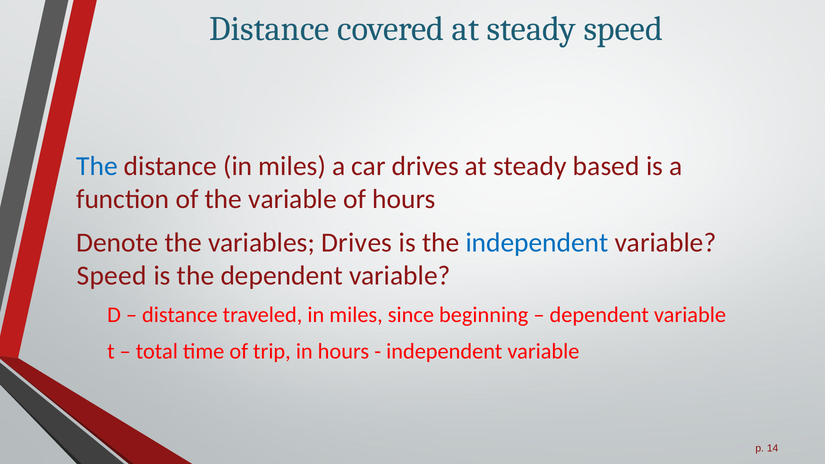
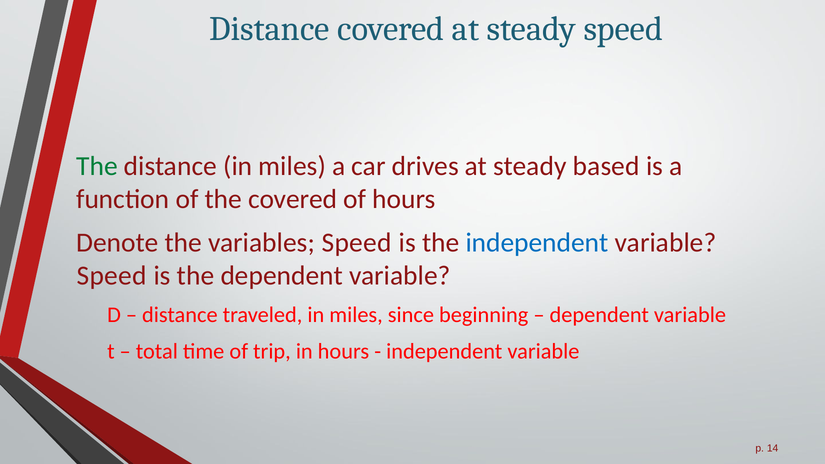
The colour: blue -> green (97, 166)
the variable: variable -> covered (293, 199)
variables Drives: Drives -> Speed (357, 243)
